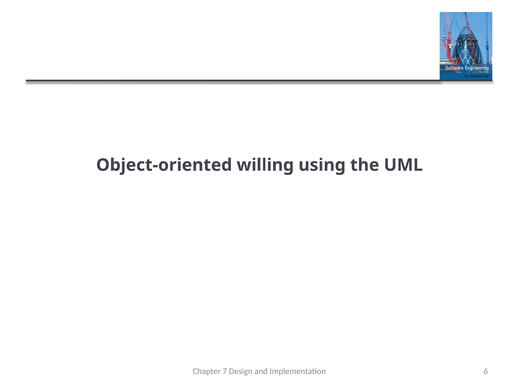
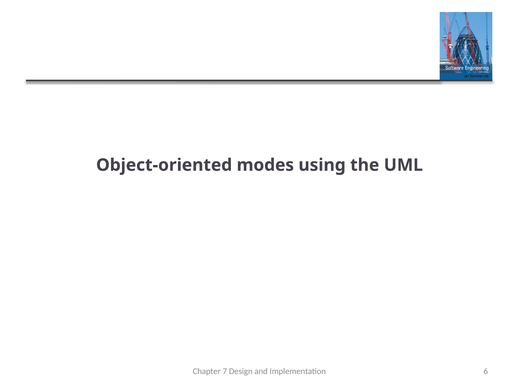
willing: willing -> modes (265, 165)
